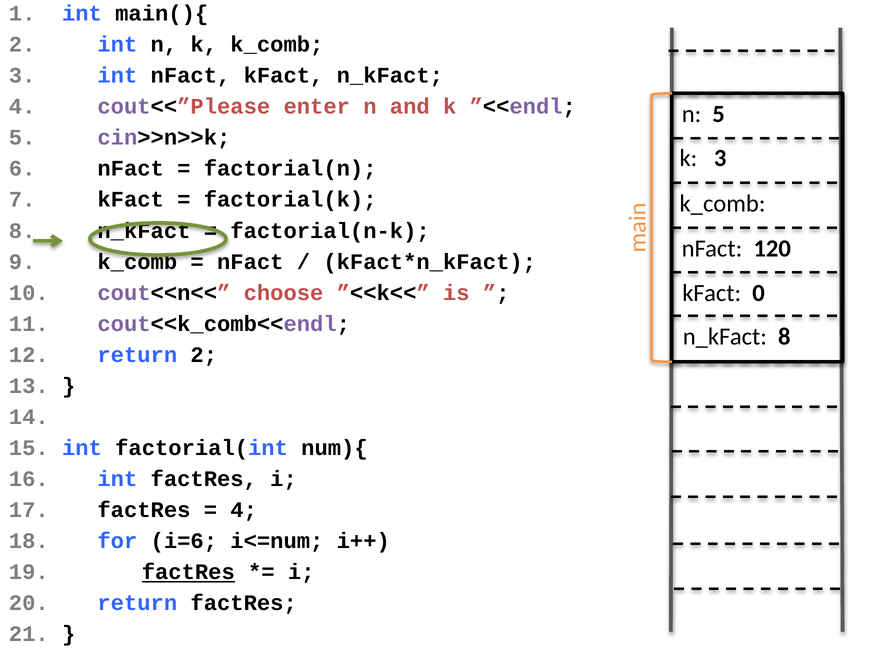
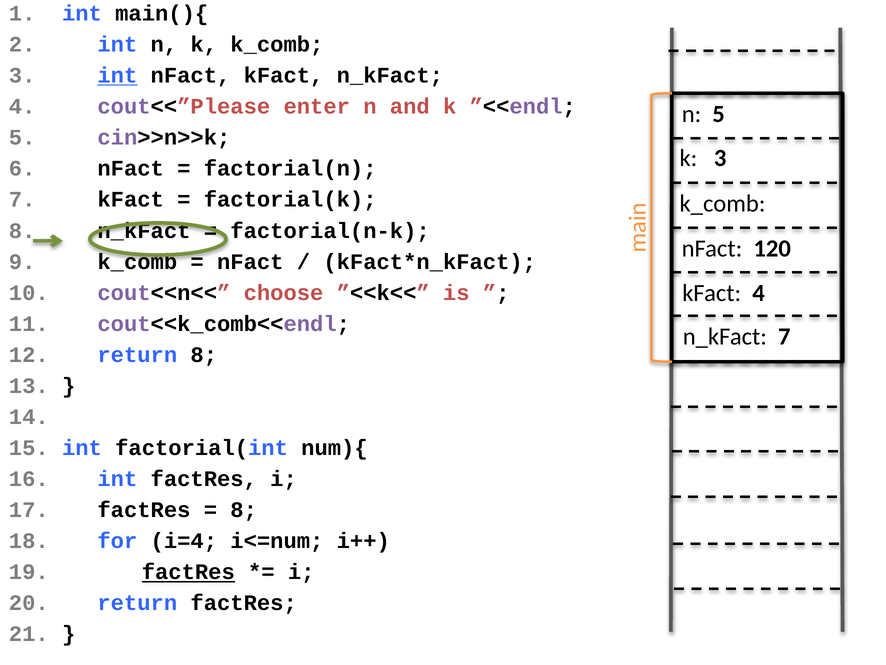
int underline: none -> present (117, 75)
kFact 0: 0 -> 4 (758, 293)
n_kFact 8: 8 -> 7 (784, 337)
return 2: 2 -> 8 (204, 355)
4: 4 -> 8 (244, 510)
i=6: i=6 -> i=4 (184, 541)
